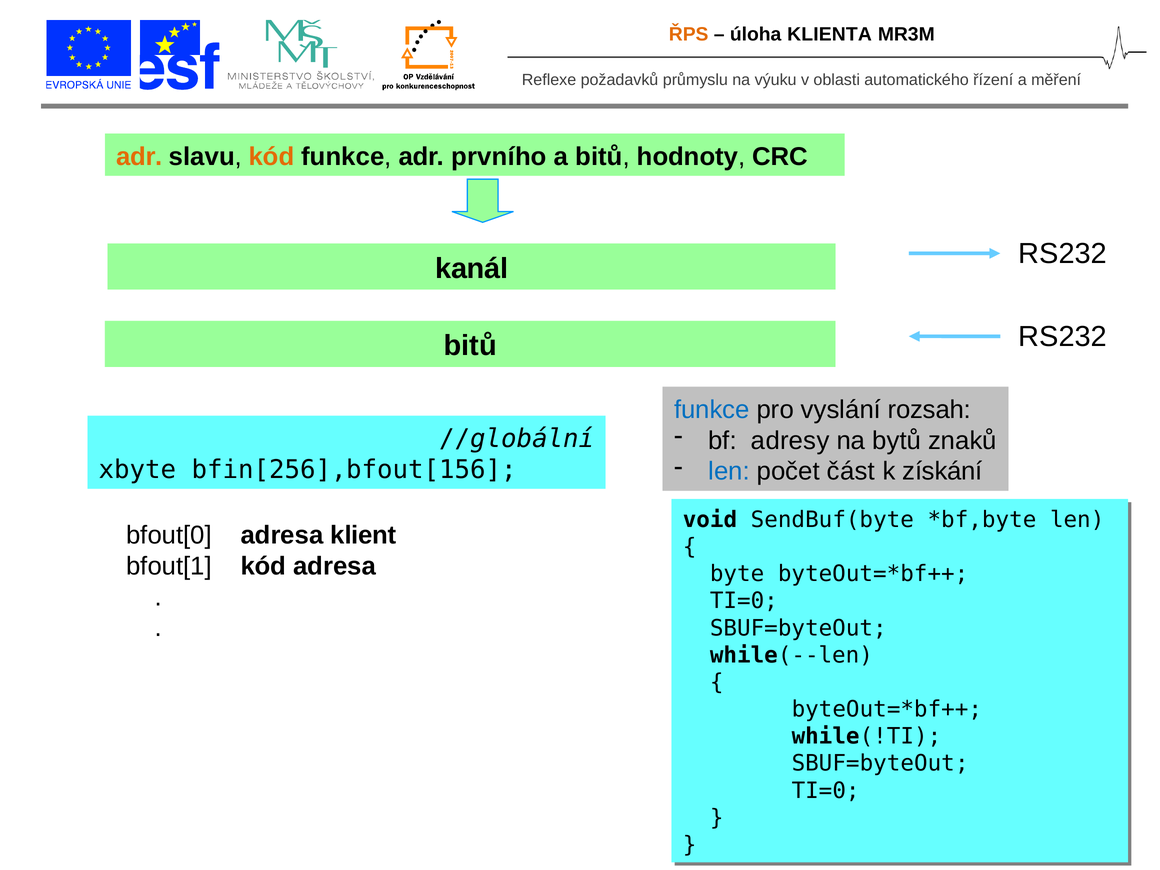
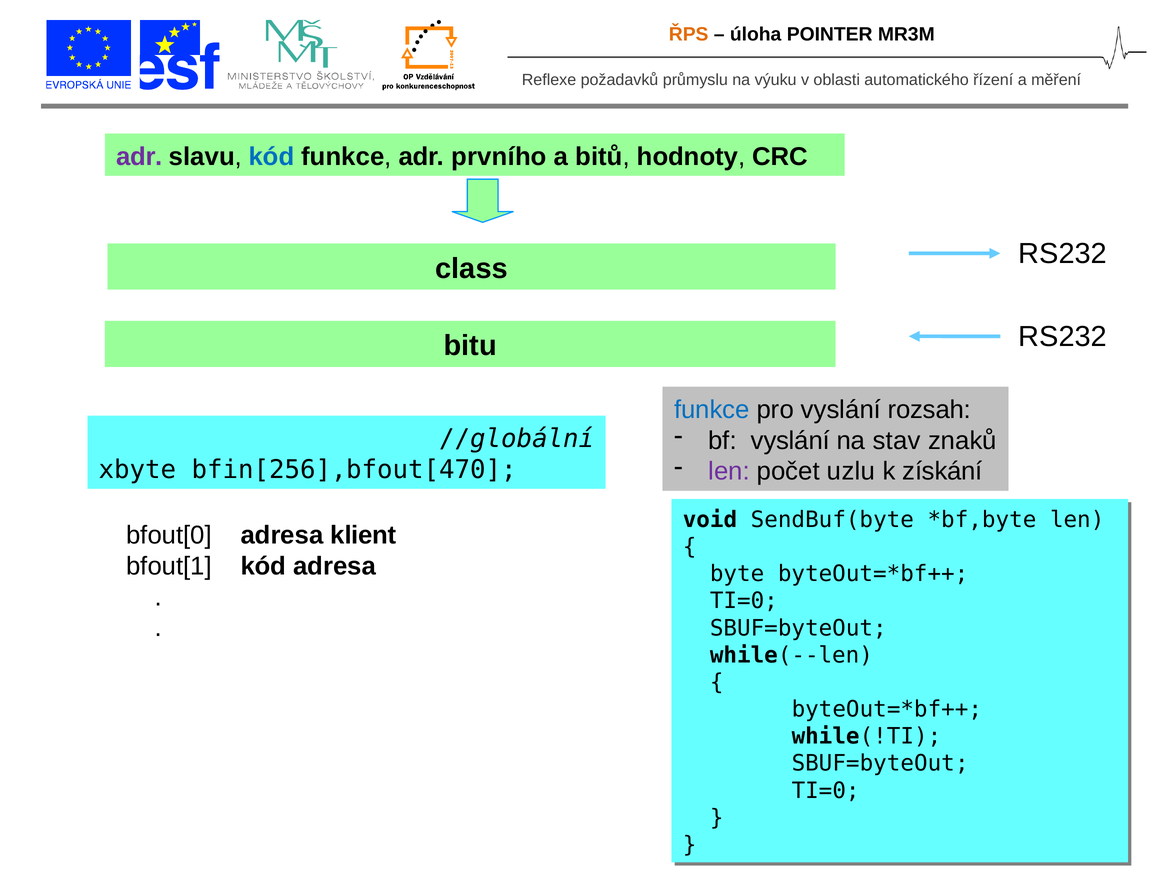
KLIENTA: KLIENTA -> POINTER (830, 34)
adr colour: orange -> purple (139, 157)
kód colour: orange -> blue (272, 157)
kanál: kanál -> class (472, 269)
bitů: bitů -> bitu (470, 346)
bf adresy: adresy -> vyslání (790, 441)
bytů: bytů -> stav (897, 441)
len colour: blue -> purple (729, 471)
část: část -> uzlu (851, 471)
bfin[256],bfout[156: bfin[256],bfout[156 -> bfin[256],bfout[470 (354, 470)
